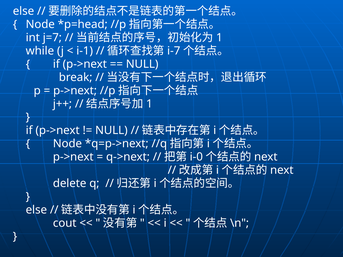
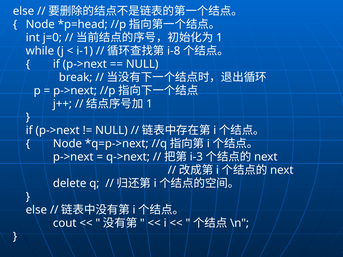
j=7: j=7 -> j=0 (52, 38)
i-7: i-7 -> i-8 (174, 51)
i-0: i-0 -> i-3 (196, 157)
